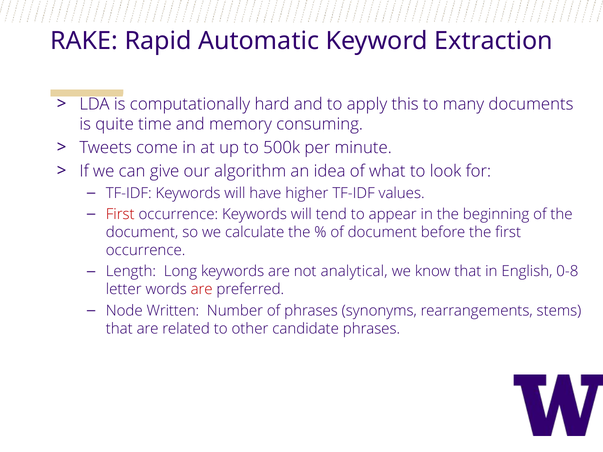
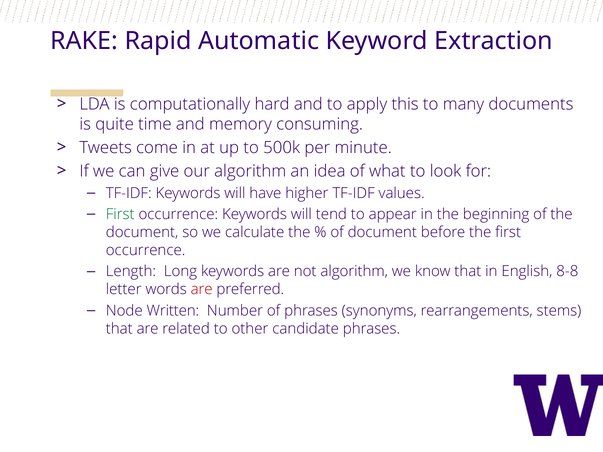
First colour: red -> green (120, 214)
not analytical: analytical -> algorithm (354, 272)
0-8: 0-8 -> 8-8 (567, 272)
